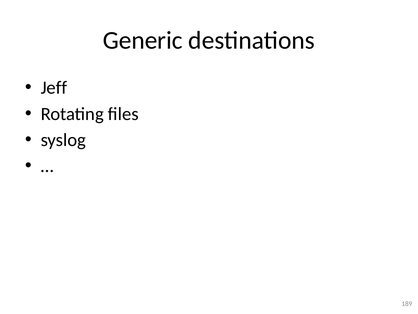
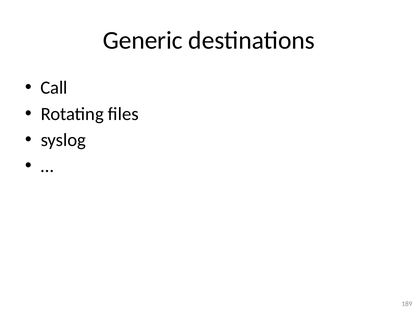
Jeff: Jeff -> Call (54, 88)
